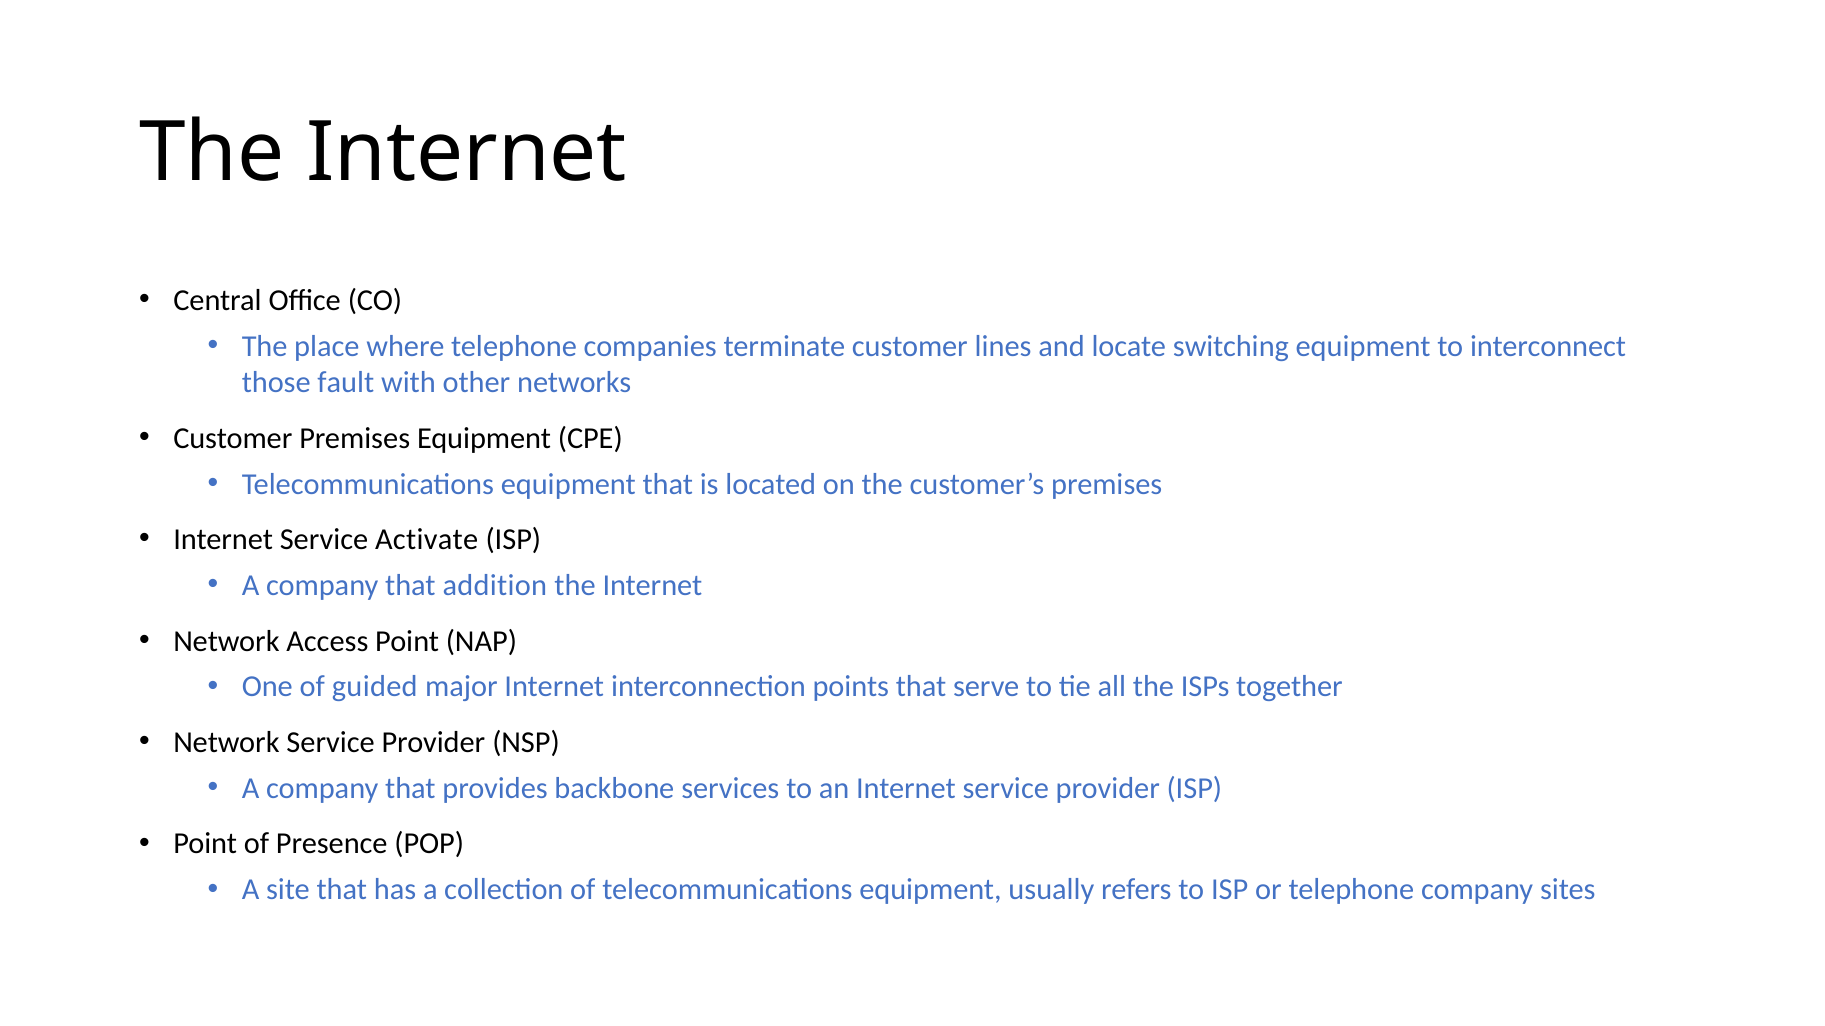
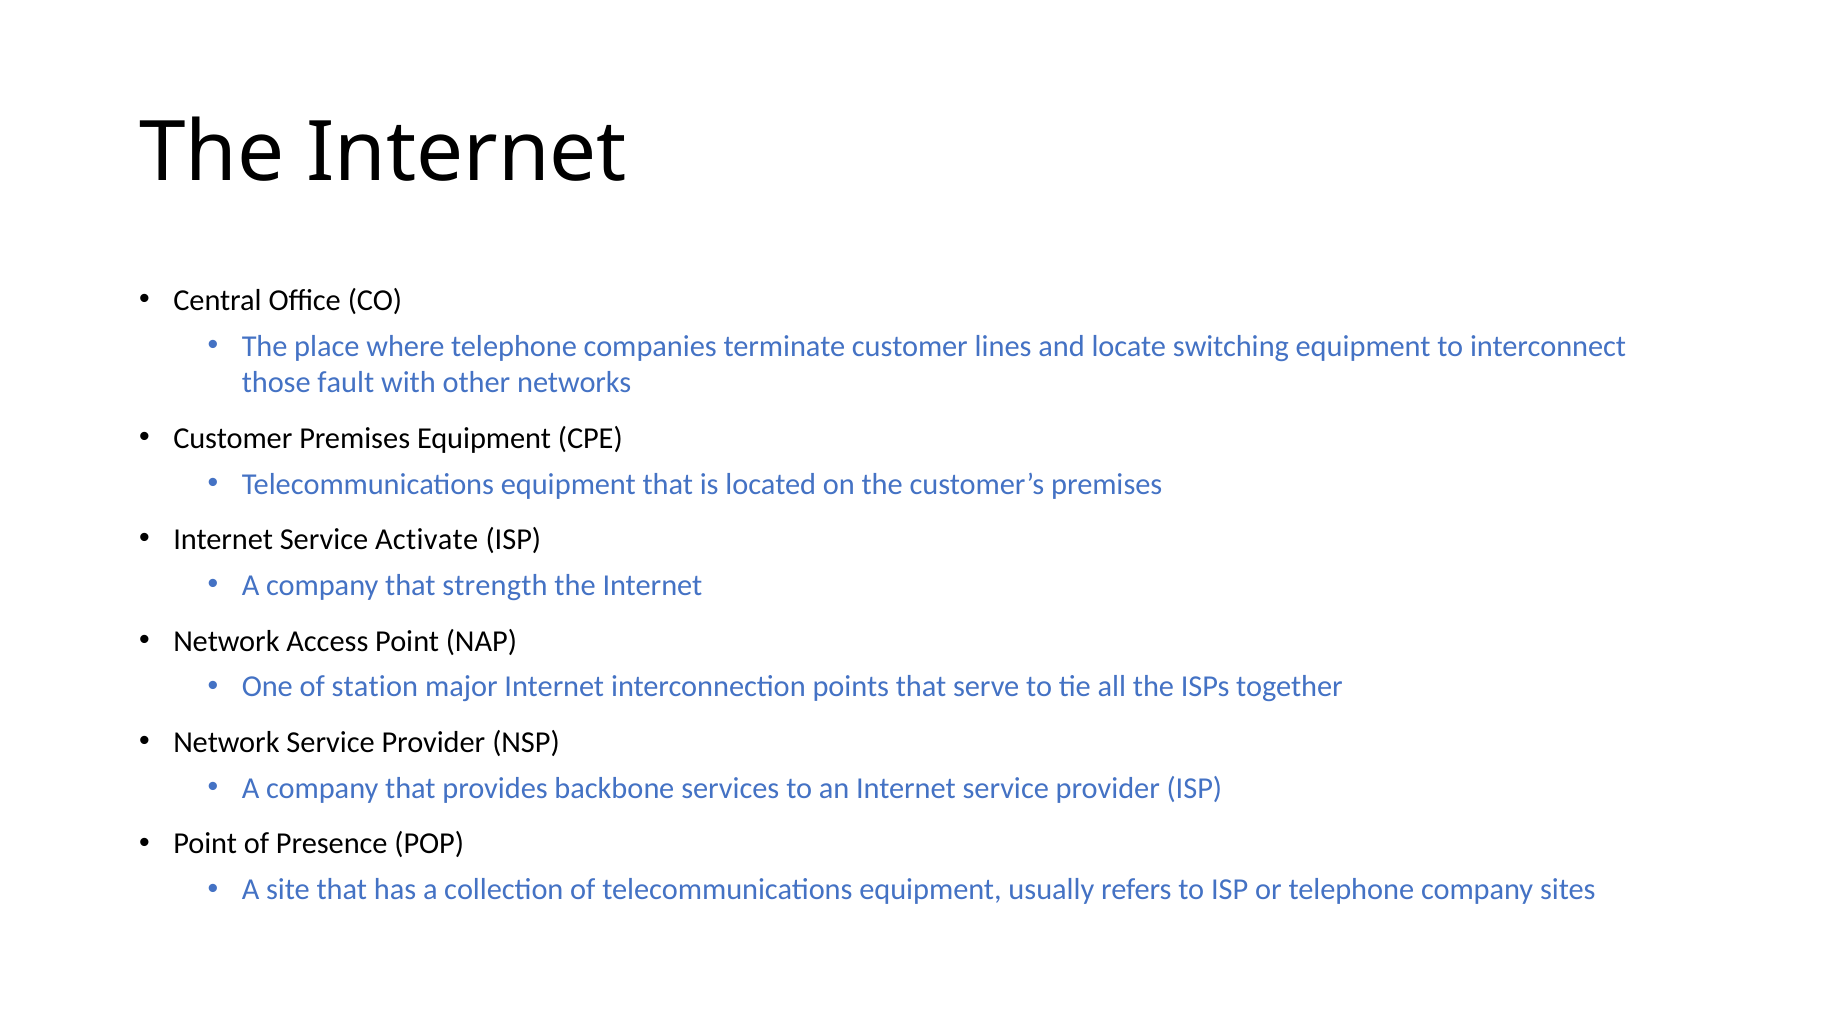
addition: addition -> strength (495, 586)
guided: guided -> station (375, 687)
